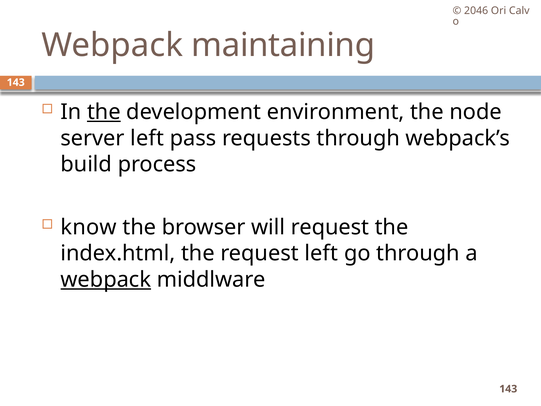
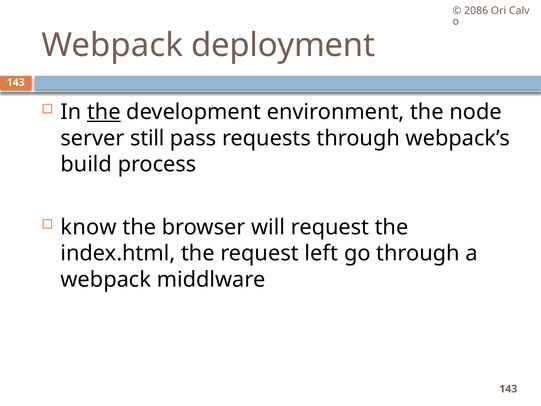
2046: 2046 -> 2086 (476, 11)
maintaining: maintaining -> deployment (283, 45)
server left: left -> still (147, 138)
webpack underline: present -> none (106, 279)
